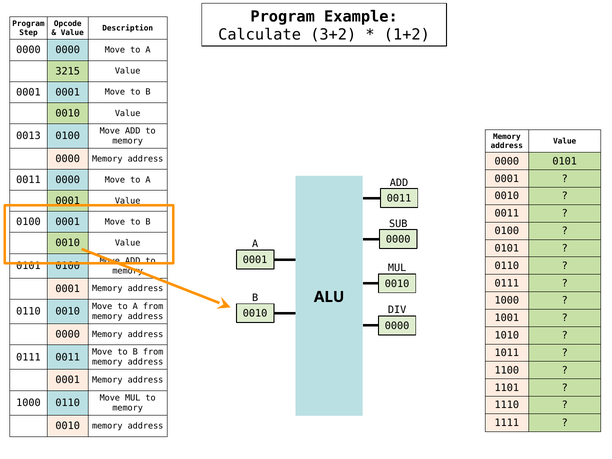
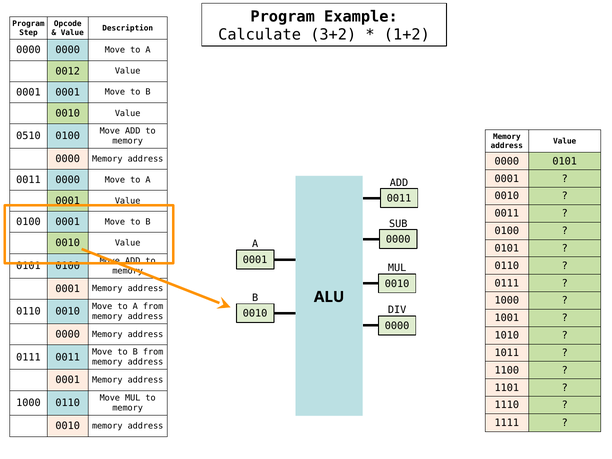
3215: 3215 -> 0012 (68, 71)
0013: 0013 -> 0510 (28, 136)
